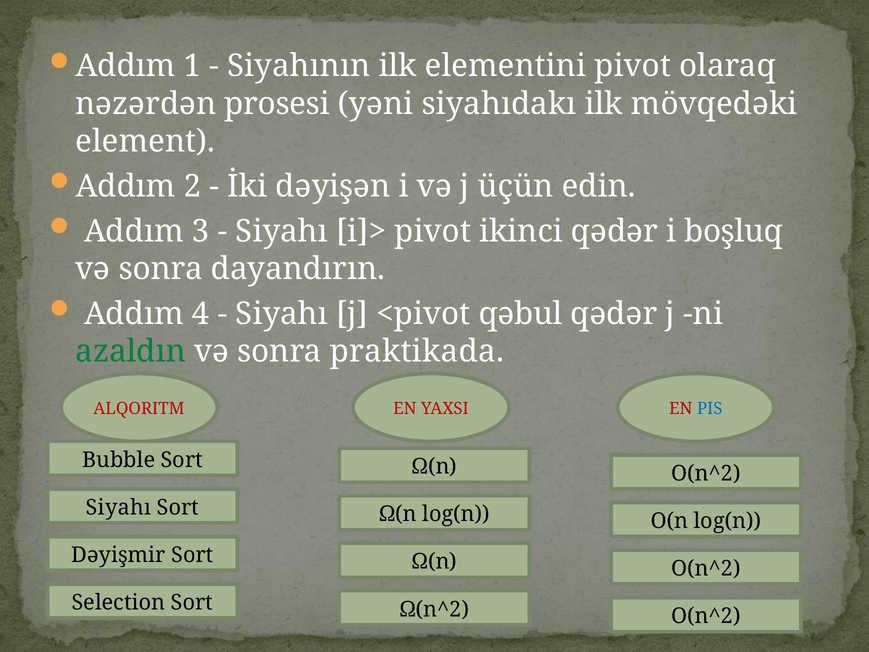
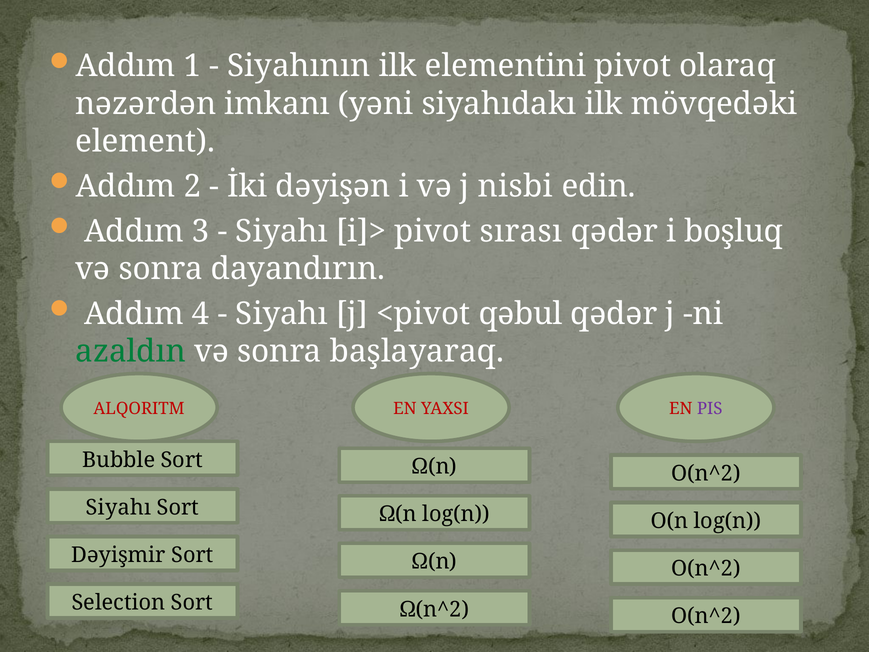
prosesi: prosesi -> imkanı (277, 104)
üçün: üçün -> nisbi (515, 186)
ikinci: ikinci -> sırası (521, 231)
praktikada: praktikada -> başlayaraq (417, 351)
PIS colour: blue -> purple (710, 408)
